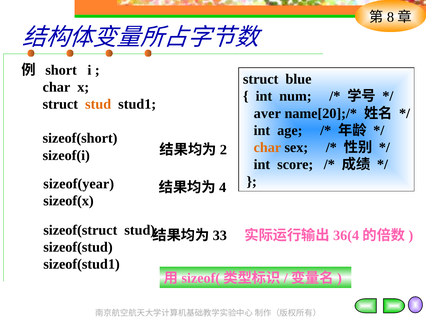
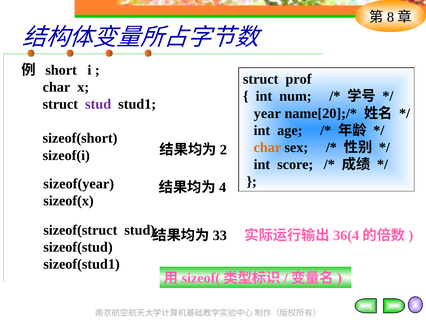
blue: blue -> prof (298, 79)
stud colour: orange -> purple (98, 104)
aver: aver -> year (267, 113)
